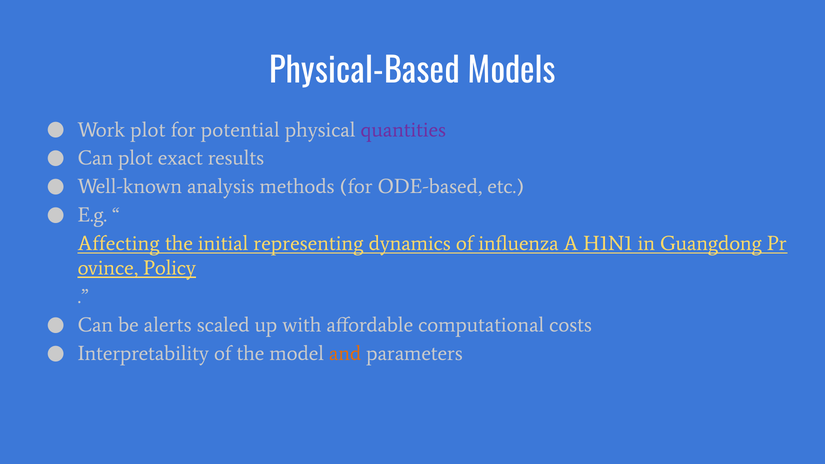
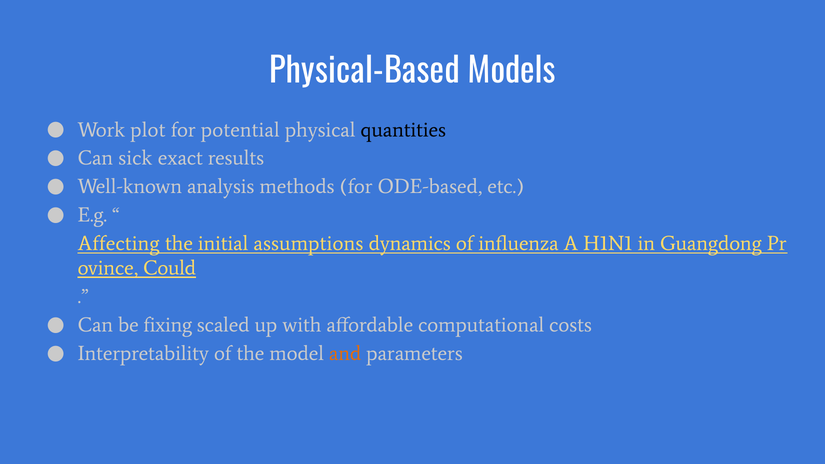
quantities colour: purple -> black (403, 130)
Can plot: plot -> sick (135, 158)
representing: representing -> assumptions (308, 244)
Policy: Policy -> Could (170, 268)
alerts: alerts -> fixing (168, 325)
